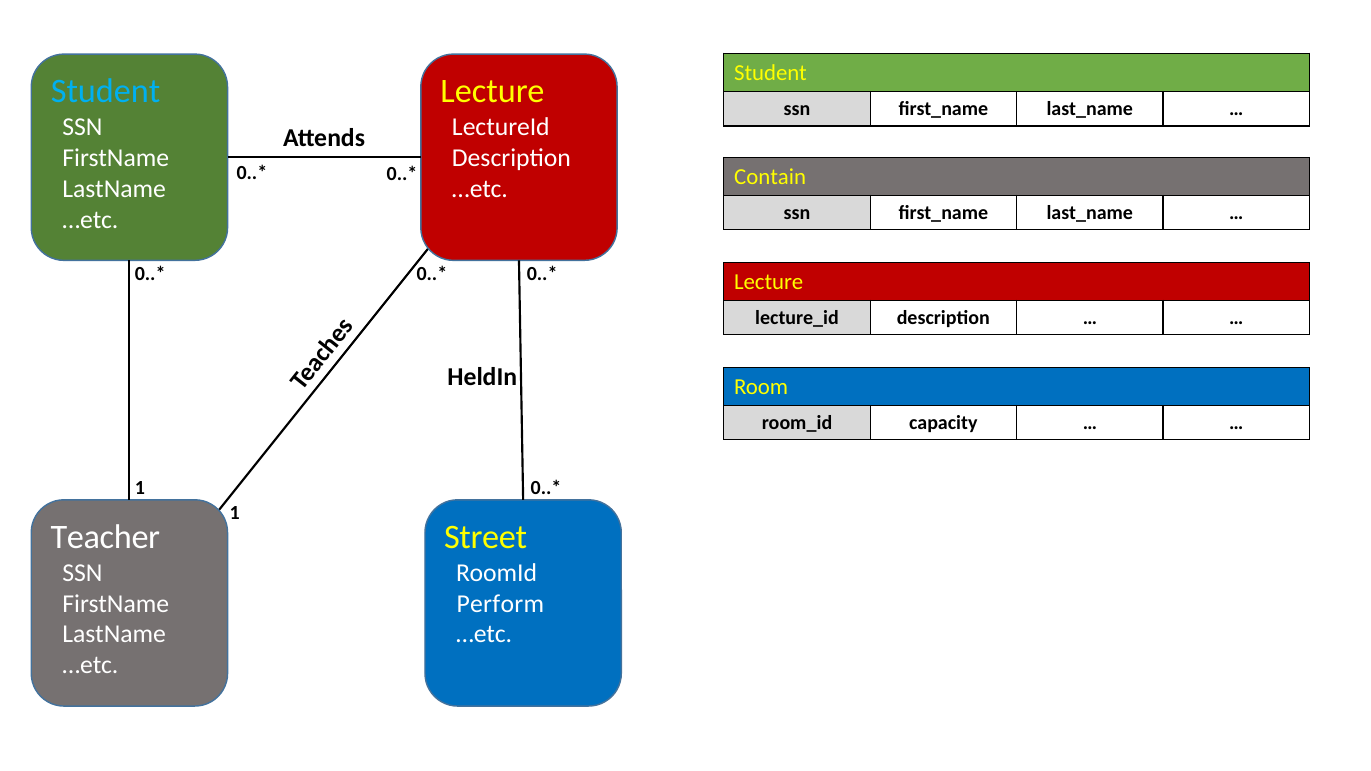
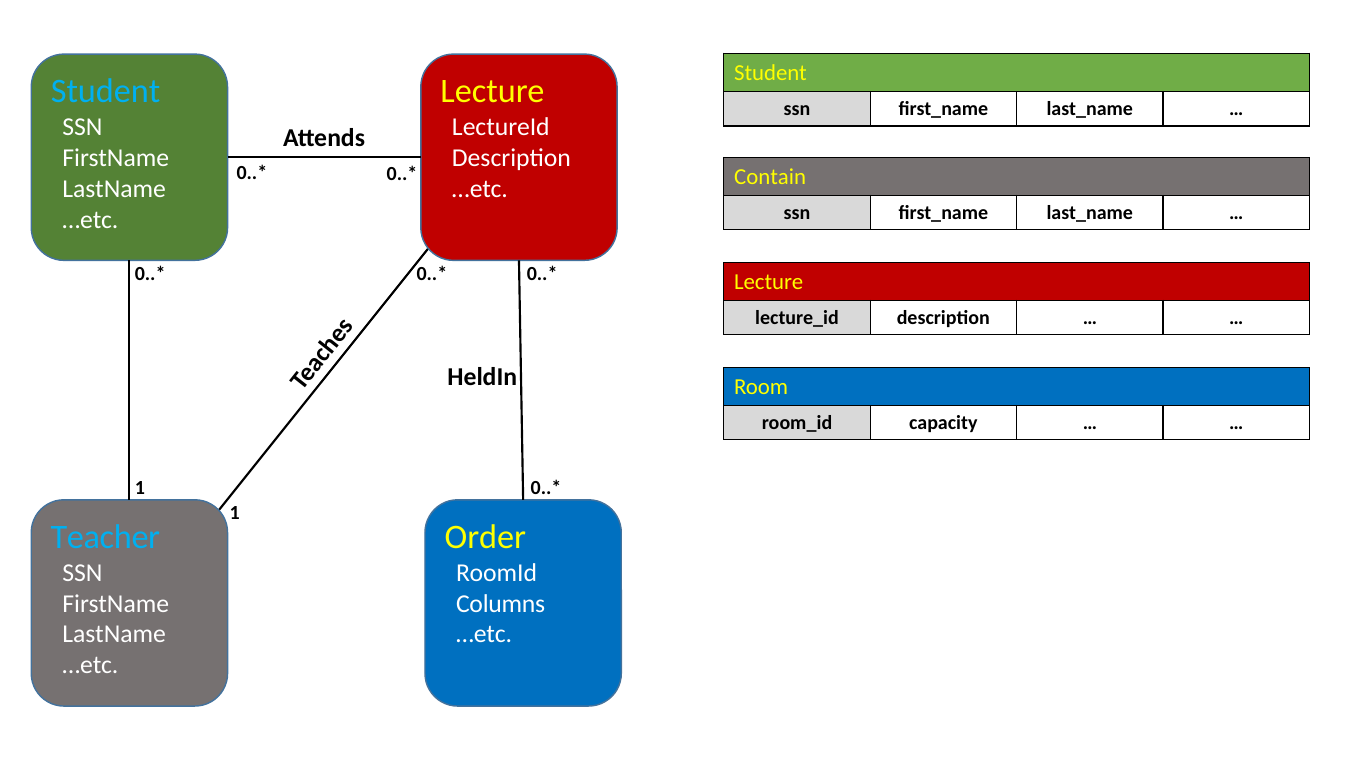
Teacher colour: white -> light blue (105, 537)
Street: Street -> Order (485, 537)
Perform: Perform -> Columns (501, 604)
